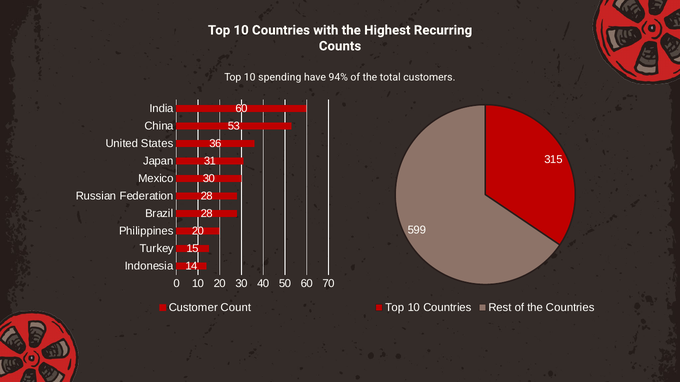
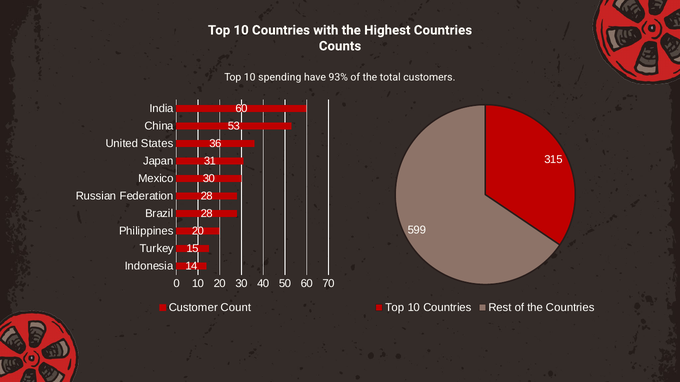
Highest Recurring: Recurring -> Countries (443, 30)
94%: 94% -> 93% (338, 77)
